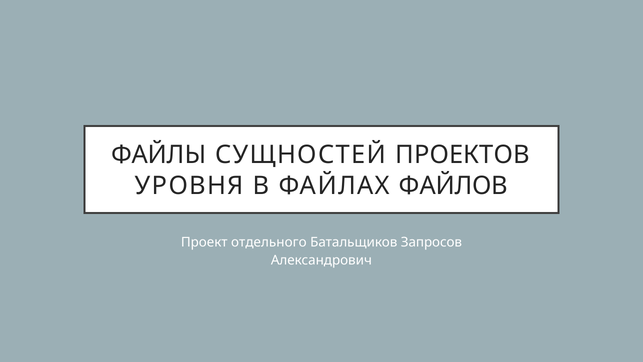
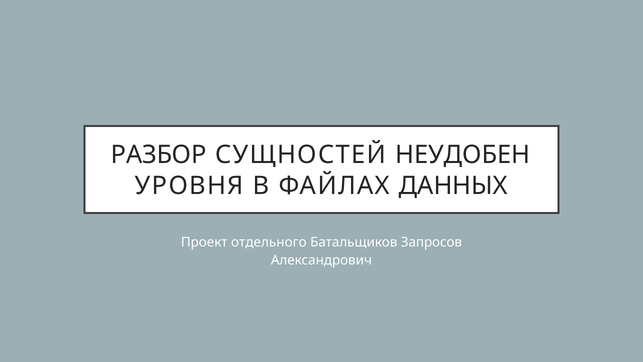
ФАЙЛЫ: ФАЙЛЫ -> РАЗБОР (159, 155)
ПРОЕКТОВ: ПРОЕКТОВ -> НЕУДОБЕН (463, 155)
ФАЙЛОВ: ФАЙЛОВ -> ДАННЫХ (453, 186)
